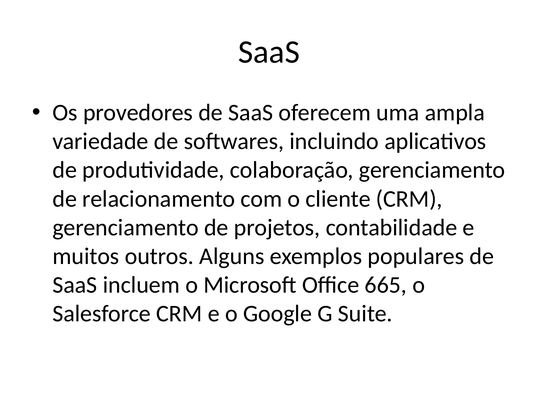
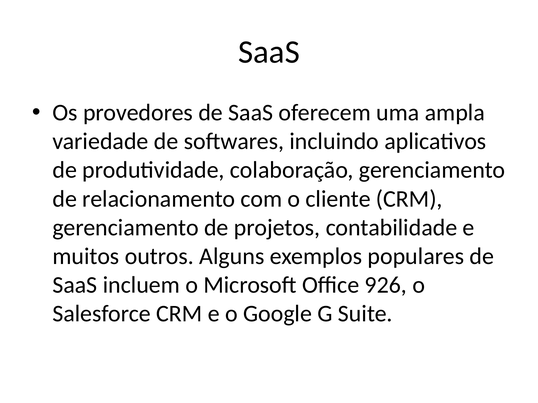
665: 665 -> 926 (386, 285)
